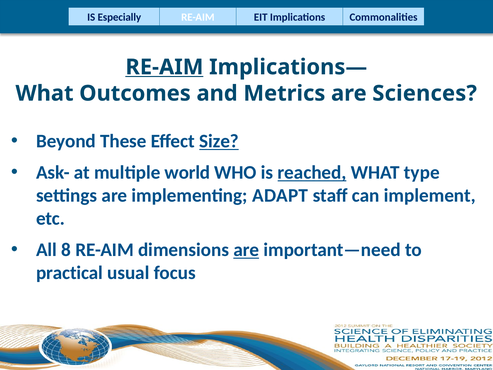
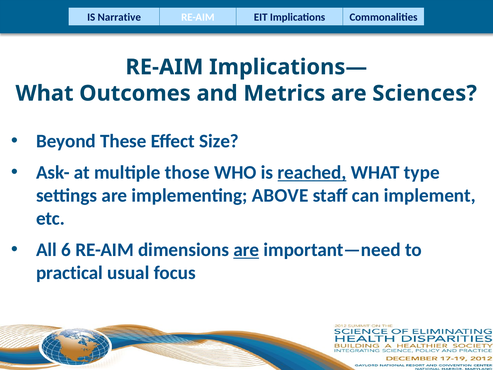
Especially: Especially -> Narrative (119, 17)
RE-AIM underline: present -> none (164, 67)
Size underline: present -> none (219, 141)
world: world -> those (187, 172)
ADAPT: ADAPT -> ABOVE (280, 195)
8: 8 -> 6 (66, 250)
